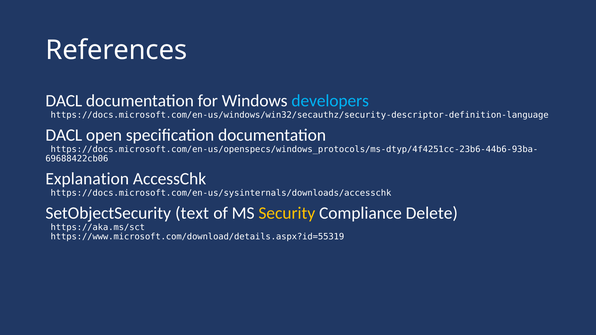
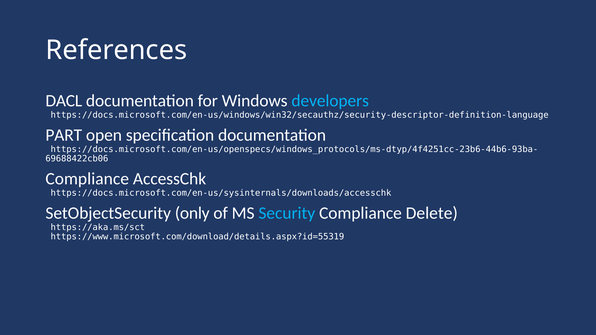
DACL: DACL -> PART (64, 135)
Explanation: Explanation -> Compliance (87, 179)
text: text -> only (192, 213)
Security colour: yellow -> light blue (287, 213)
